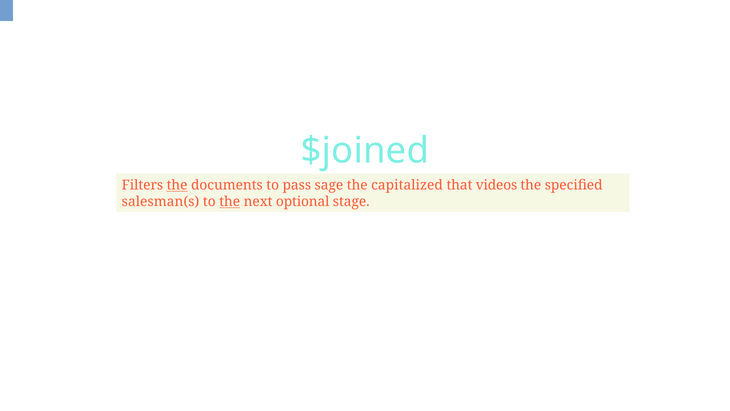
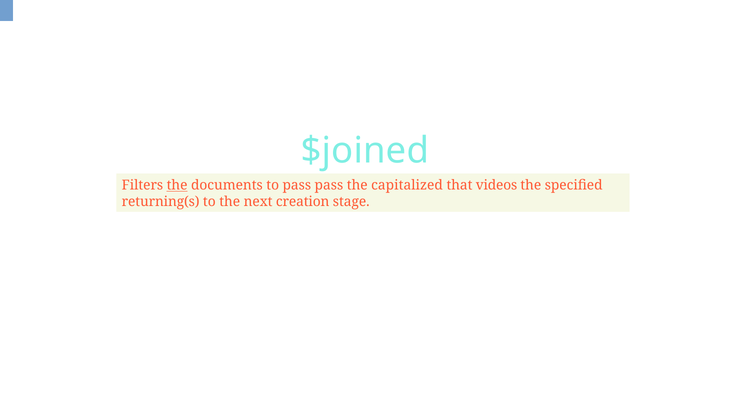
pass sage: sage -> pass (329, 185)
salesman(s: salesman(s -> returning(s (161, 202)
the underline: present -> none (230, 202)
optional: optional -> creation (303, 202)
